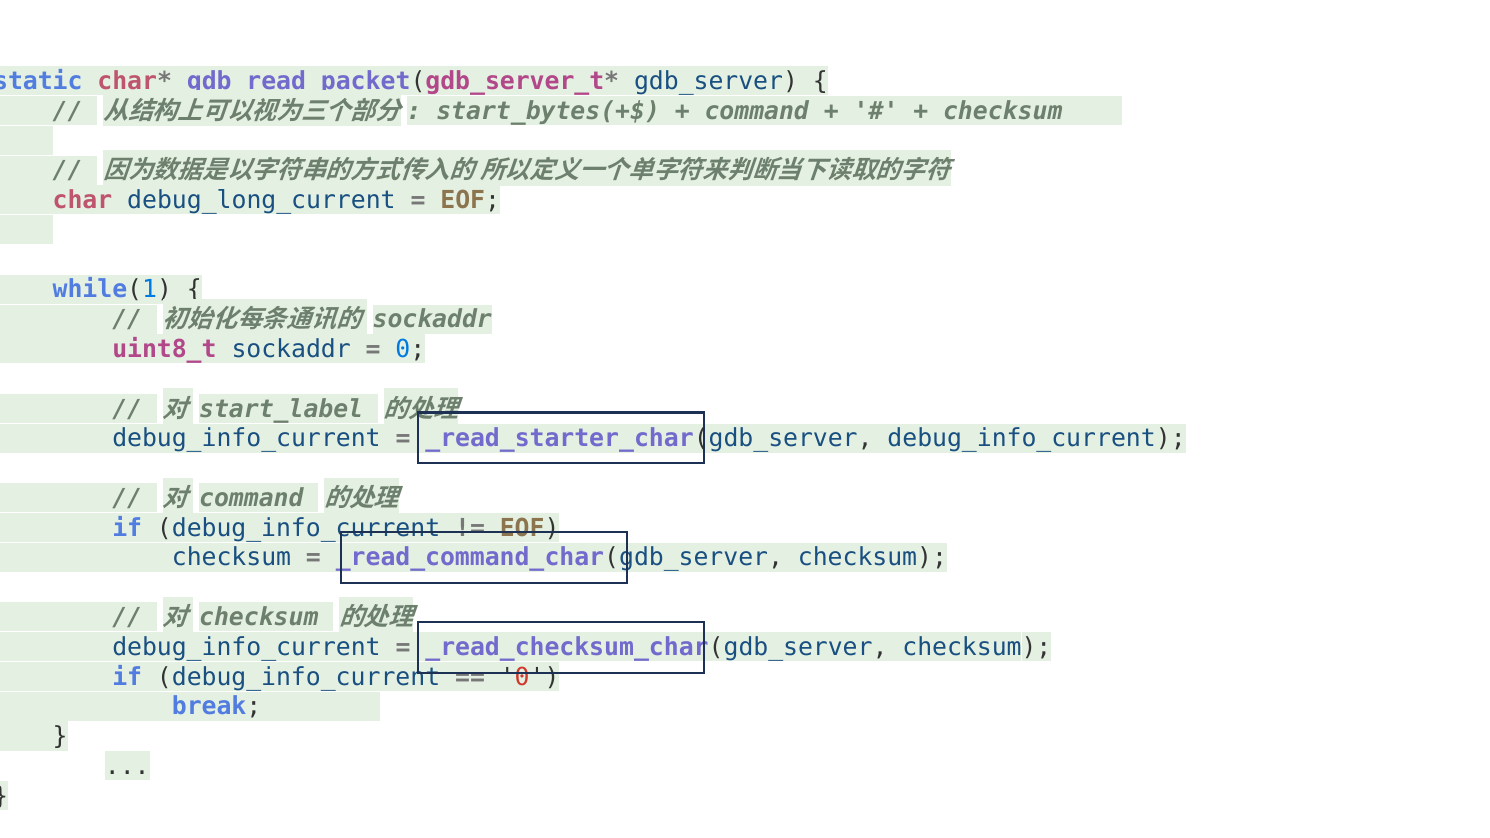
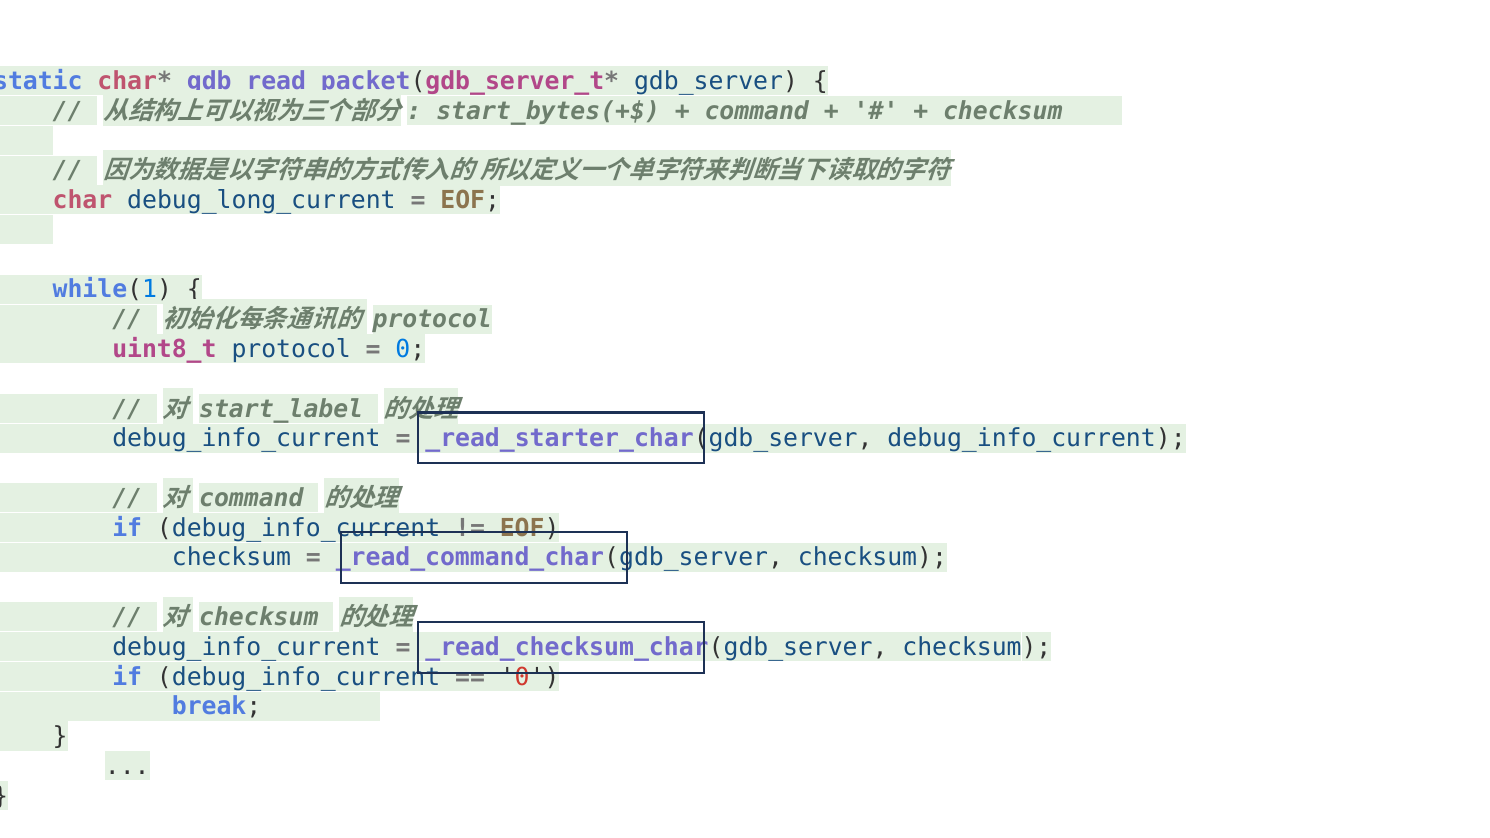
sockaddr: sockaddr -> protocol (432, 320)
uint8_t sockaddr: sockaddr -> protocol (291, 349)
